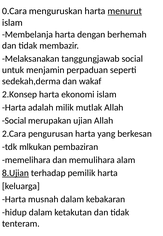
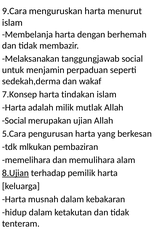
0.Cara: 0.Cara -> 9.Cara (15, 11)
menurut underline: present -> none (125, 11)
2.Konsep: 2.Konsep -> 7.Konsep (20, 94)
ekonomi: ekonomi -> tindakan (78, 94)
2.Cara: 2.Cara -> 5.Cara (14, 133)
